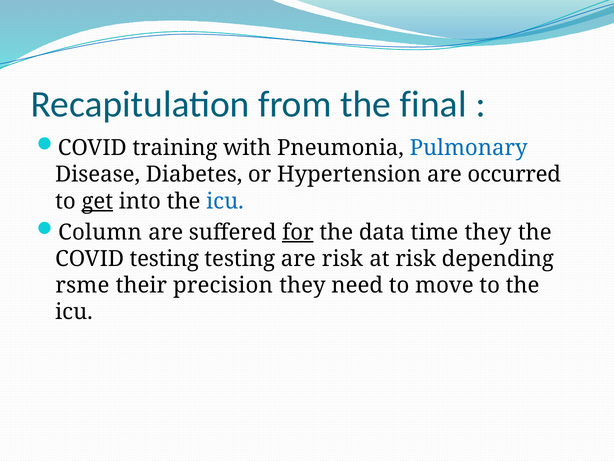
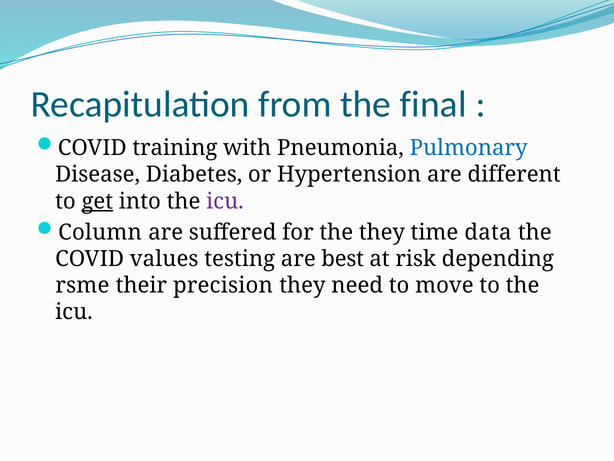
occurred: occurred -> different (514, 174)
icu colour: blue -> purple (225, 201)
for underline: present -> none (298, 232)
the data: data -> they (382, 232)
time they: they -> data (488, 232)
COVID testing: testing -> values (164, 259)
are risk: risk -> best (343, 259)
